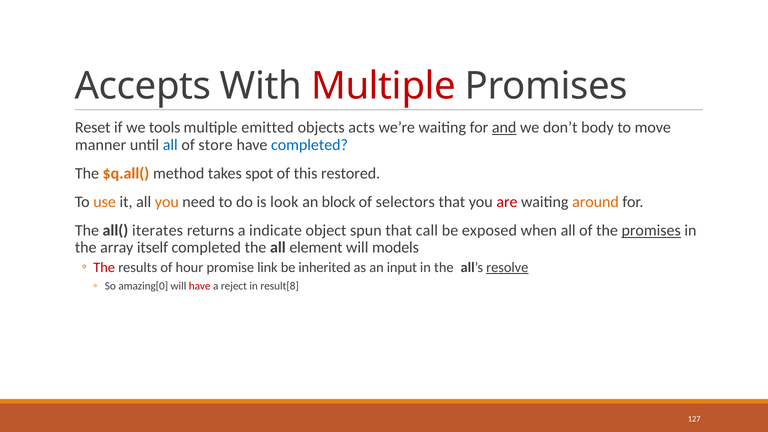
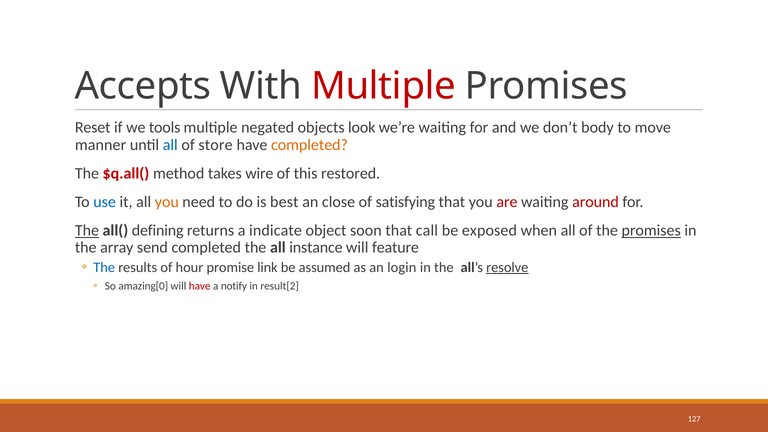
emitted: emitted -> negated (268, 128)
acts: acts -> look (362, 128)
and underline: present -> none (504, 128)
completed colour: blue -> orange (310, 145)
$q.all( colour: orange -> red (126, 173)
spot: spot -> wire (259, 173)
use colour: orange -> blue (105, 202)
look: look -> best (284, 202)
block: block -> close (339, 202)
selectors: selectors -> satisfying (405, 202)
around colour: orange -> red (596, 202)
The underline: none -> present (87, 230)
iterates: iterates -> defining (158, 230)
spun: spun -> soon (366, 230)
itself: itself -> send (152, 248)
element: element -> instance (316, 248)
models: models -> feature (395, 248)
The colour: red -> blue (104, 267)
inherited: inherited -> assumed (325, 267)
input: input -> login (402, 267)
reject: reject -> notify (234, 286)
result[8: result[8 -> result[2 (280, 286)
